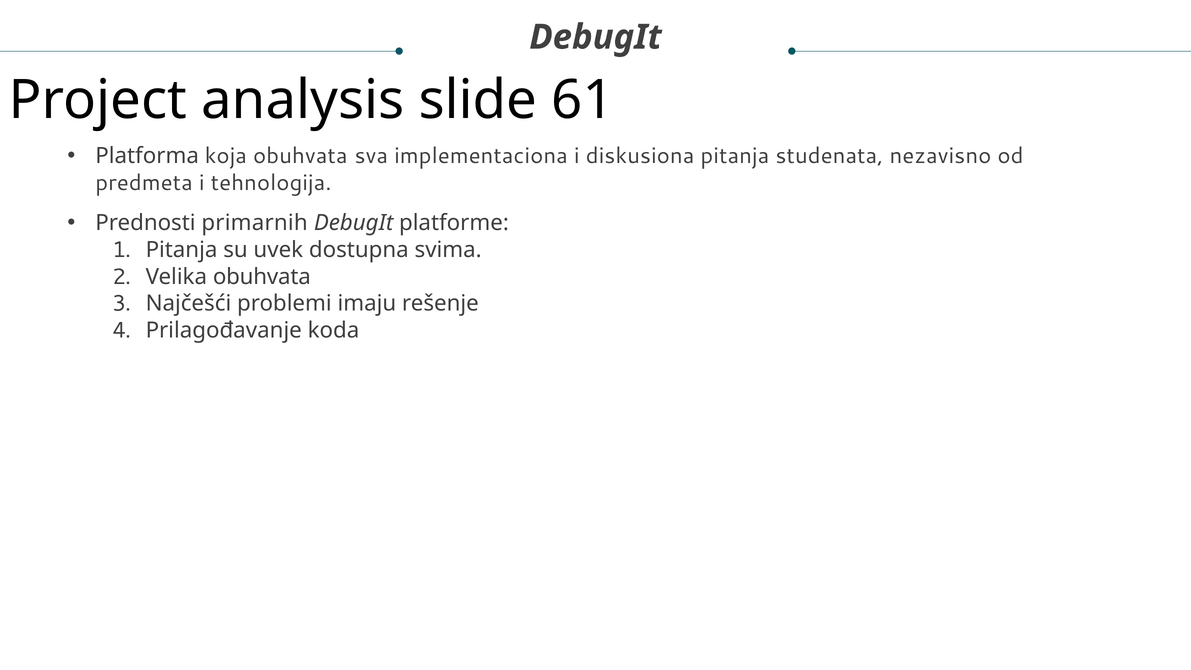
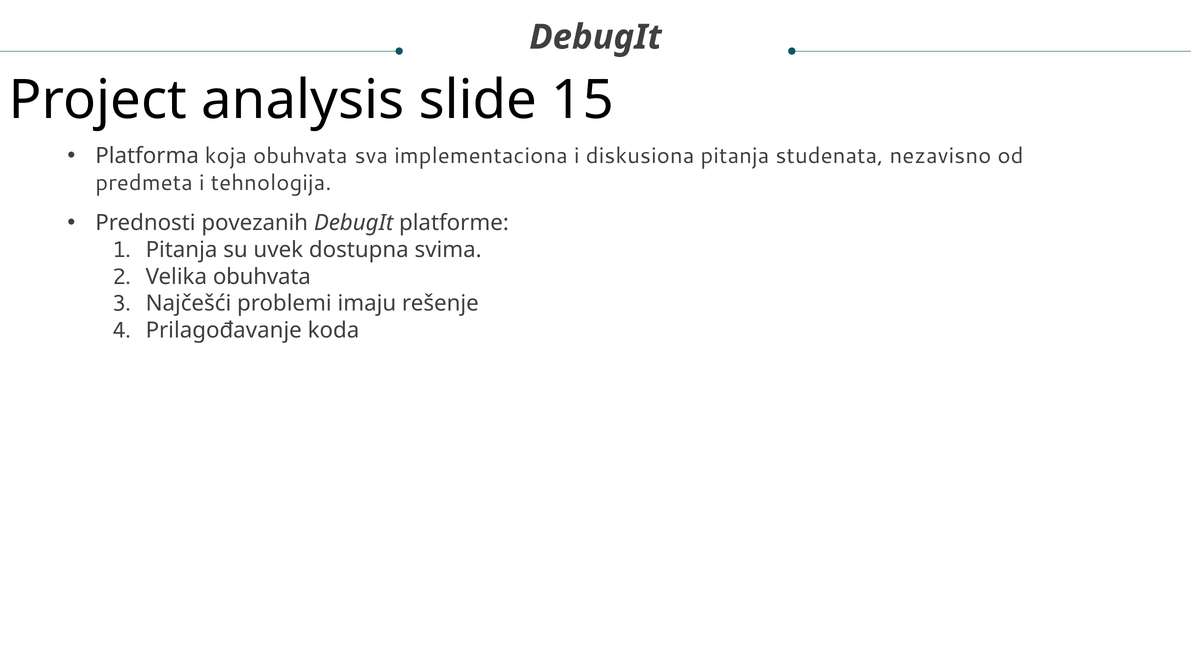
61: 61 -> 15 (583, 100)
primarnih: primarnih -> povezanih (255, 223)
